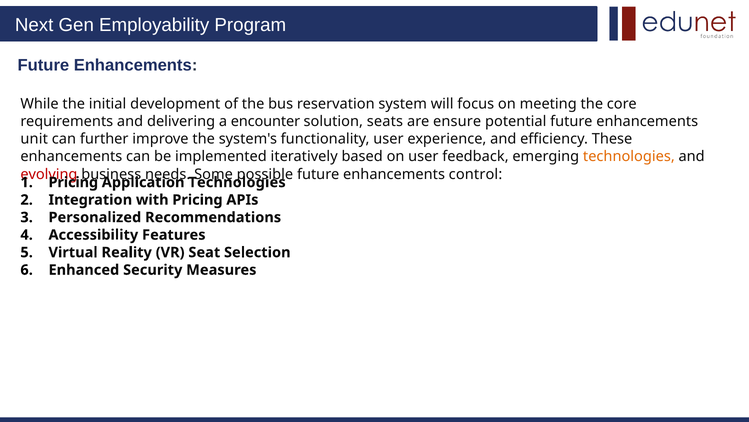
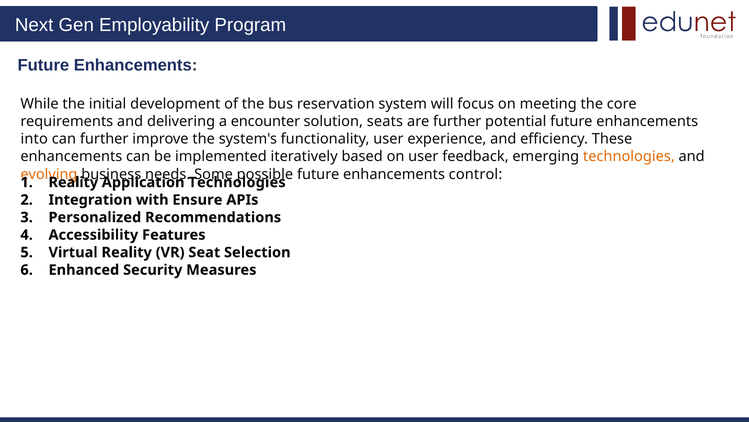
are ensure: ensure -> further (457, 121)
unit: unit -> into (34, 139)
evolving colour: red -> orange (49, 174)
Pricing: Pricing -> Reality (73, 182)
with Pricing: Pricing -> Ensure (197, 200)
